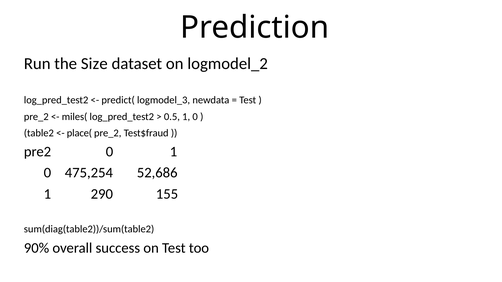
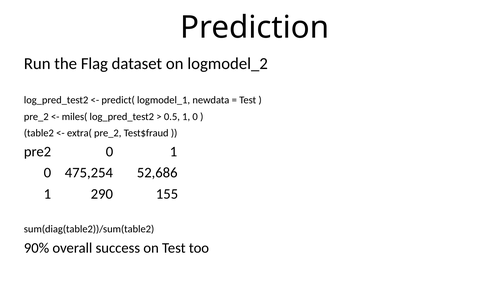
Size: Size -> Flag (94, 64)
logmodel_3: logmodel_3 -> logmodel_1 (164, 100)
place(: place( -> extra( (79, 133)
